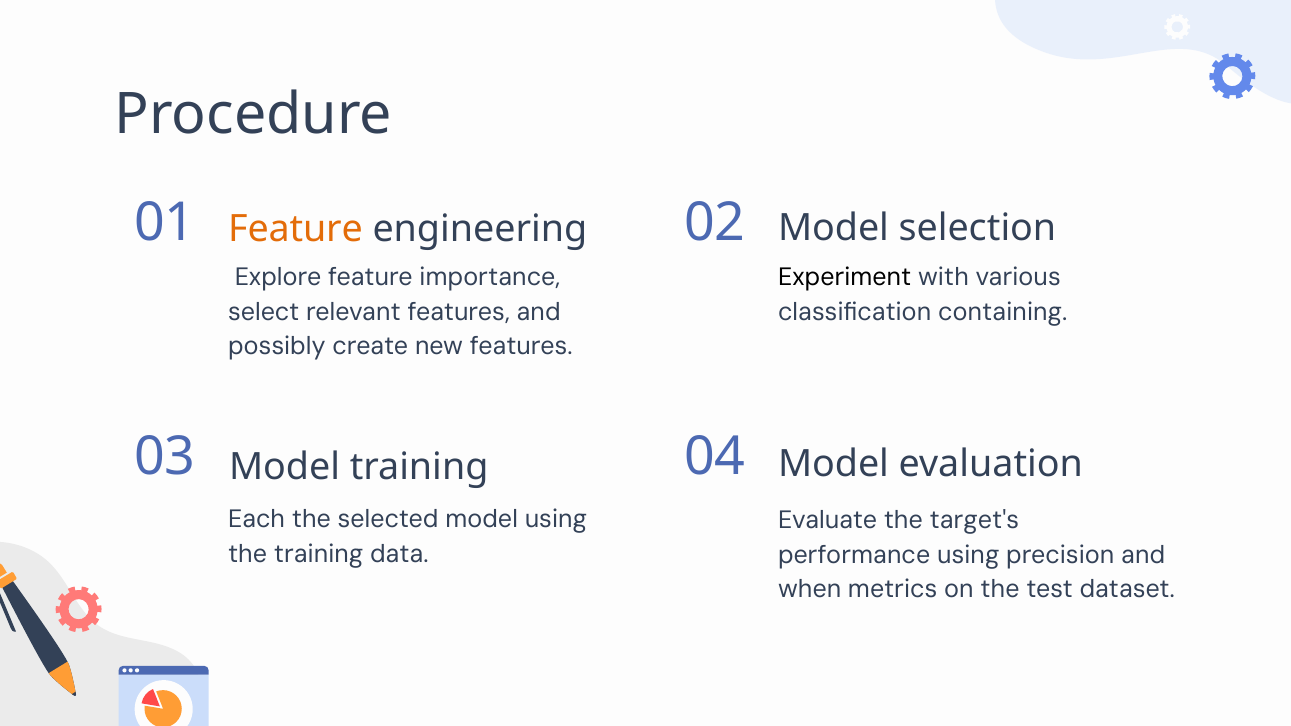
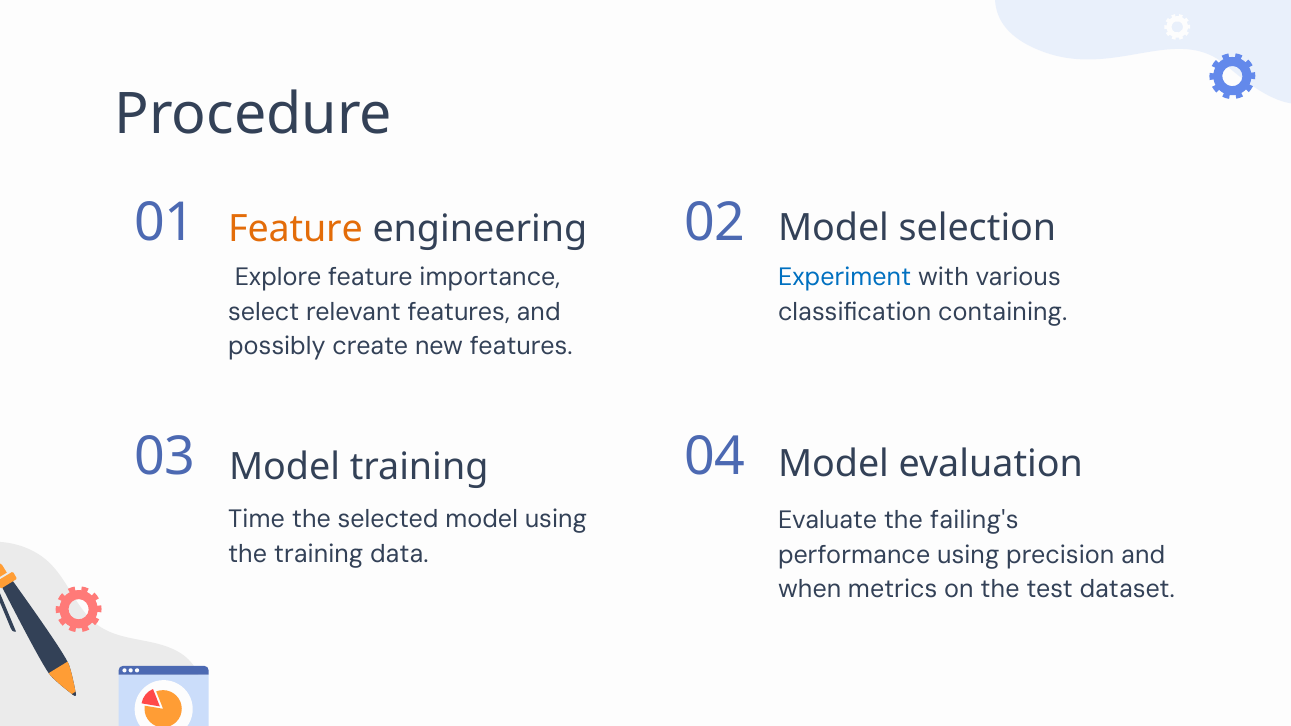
Experiment colour: black -> blue (845, 277)
Each: Each -> Time (257, 519)
target's: target's -> failing's (974, 521)
